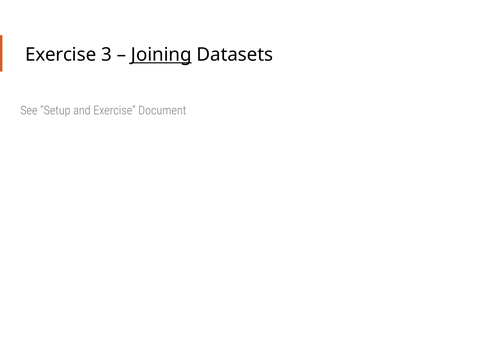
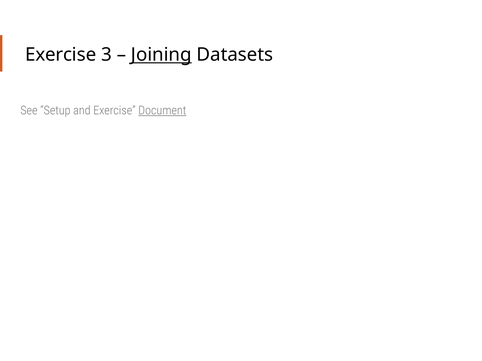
Document underline: none -> present (162, 111)
